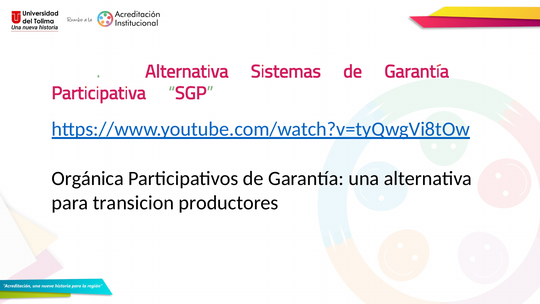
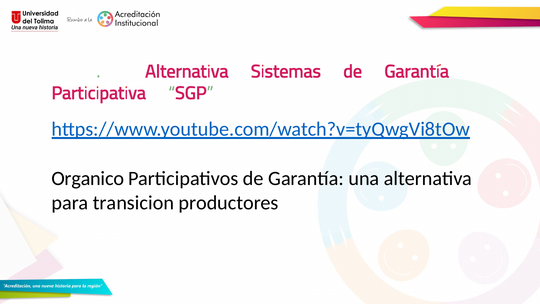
Orgánica: Orgánica -> Organico (88, 178)
